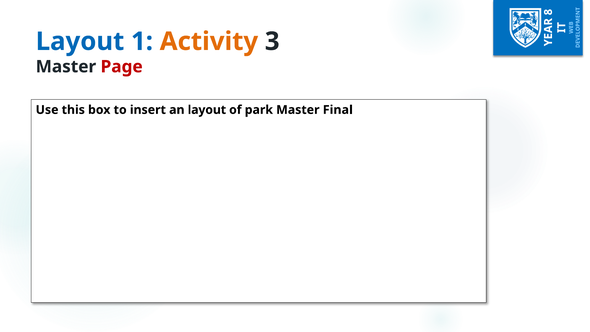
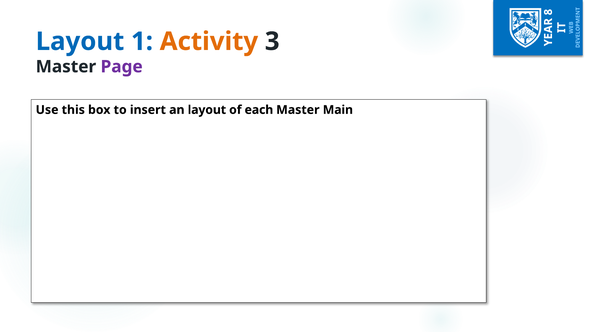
Page colour: red -> purple (122, 67)
park: park -> each (259, 110)
Final: Final -> Main (338, 110)
